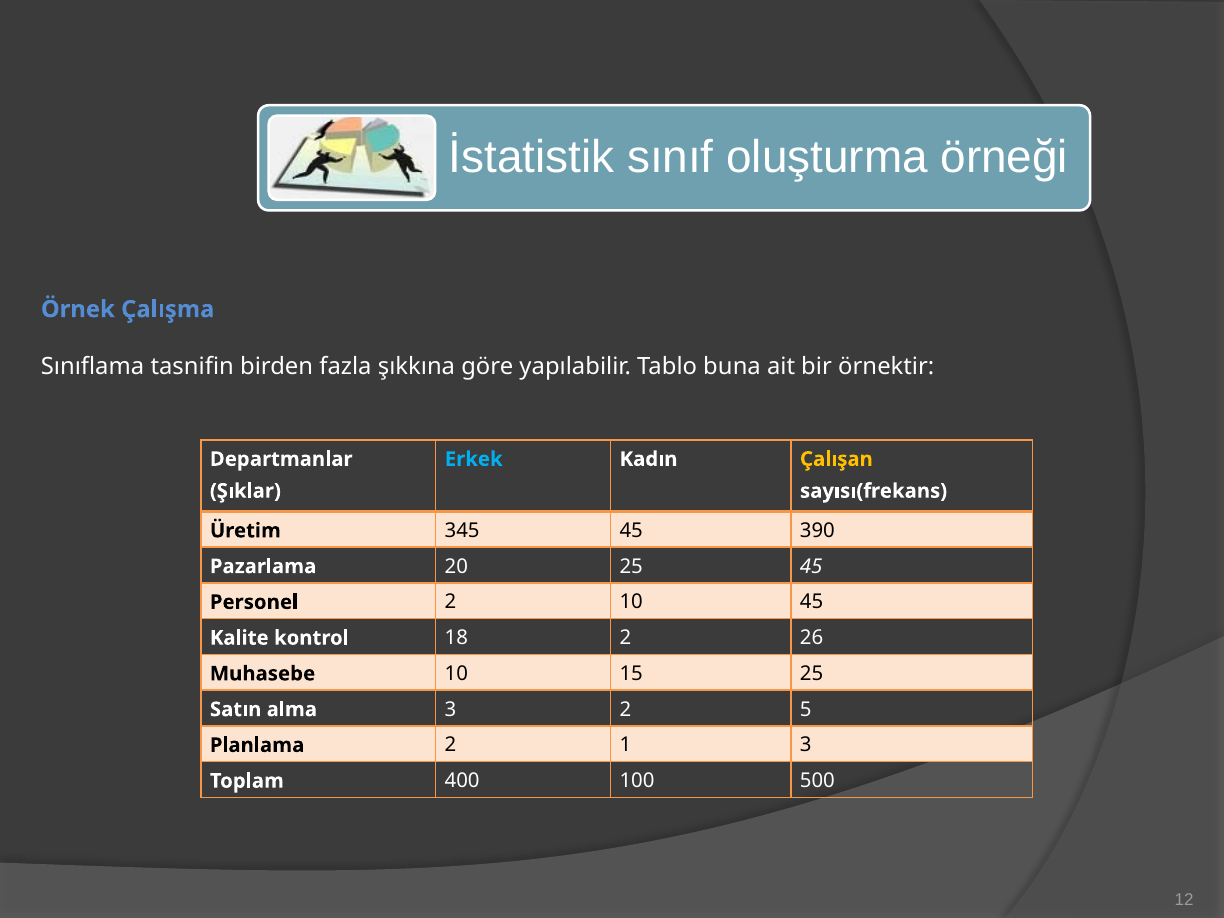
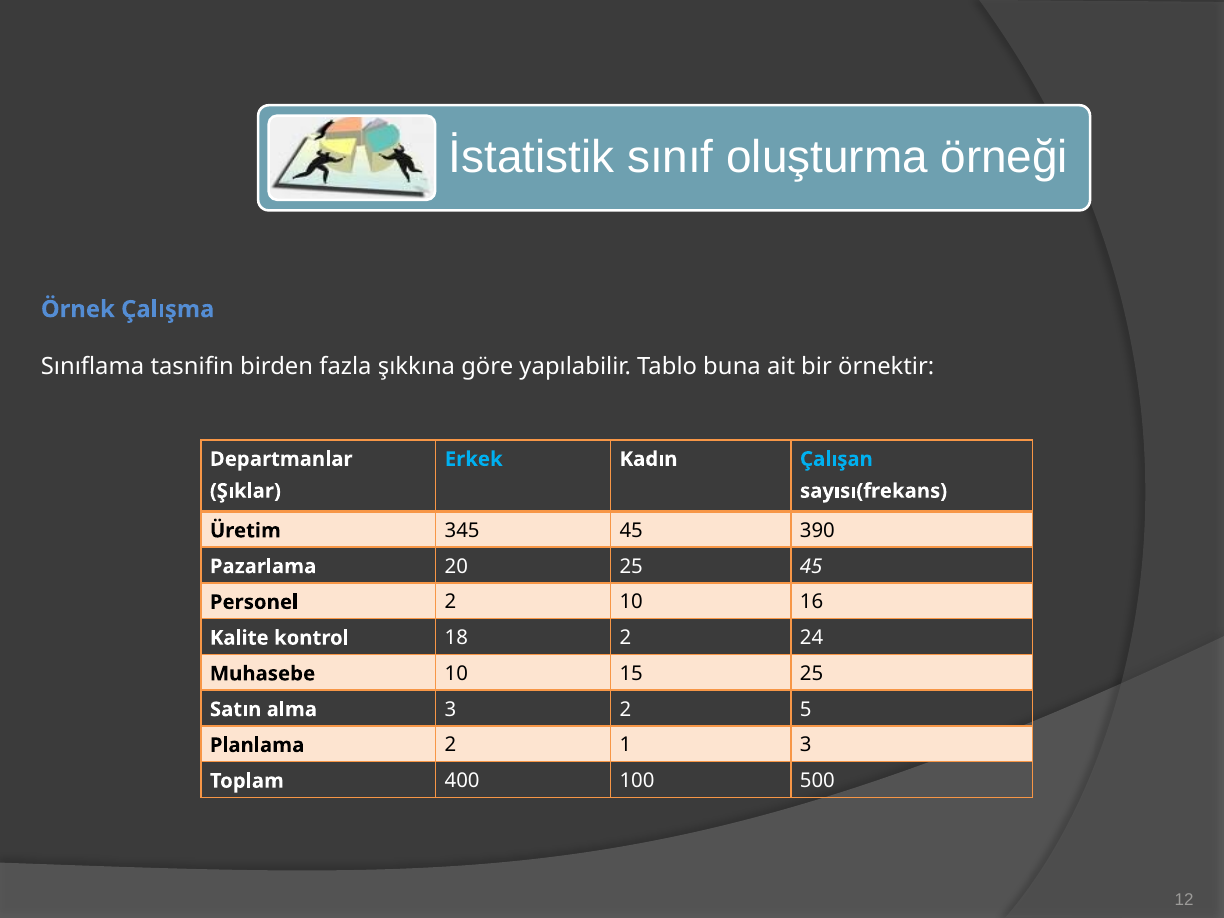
Çalışan colour: yellow -> light blue (836, 459)
10 45: 45 -> 16 (812, 602)
26: 26 -> 24 (812, 638)
